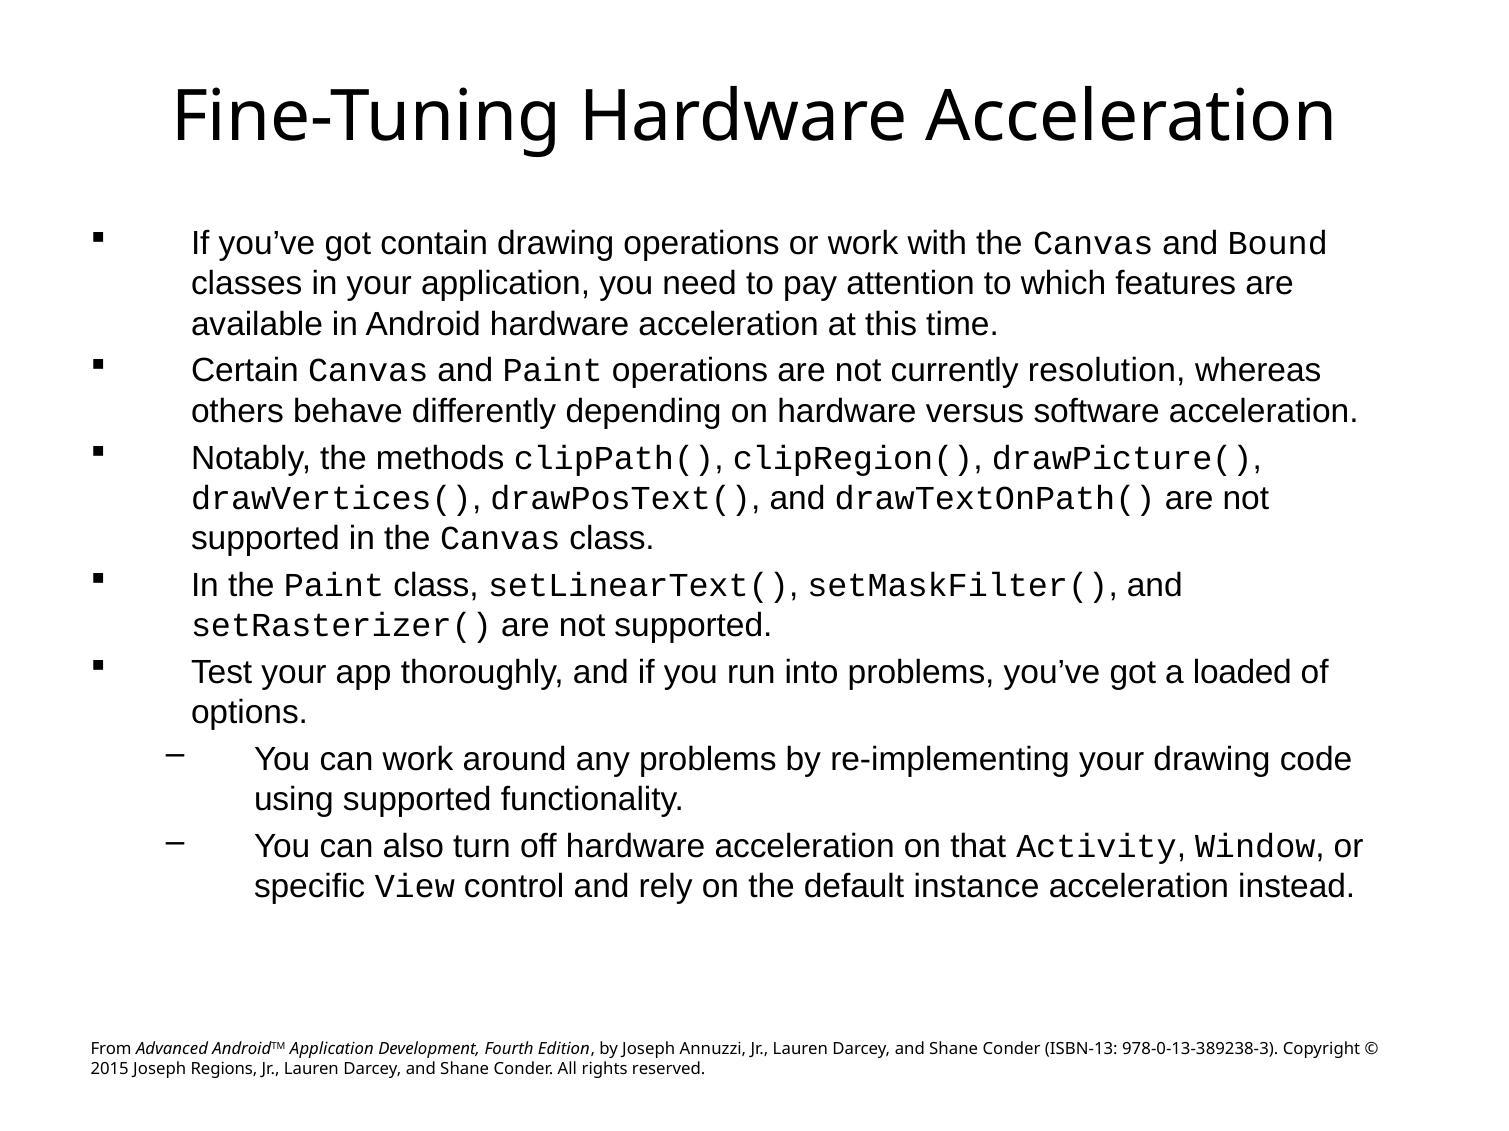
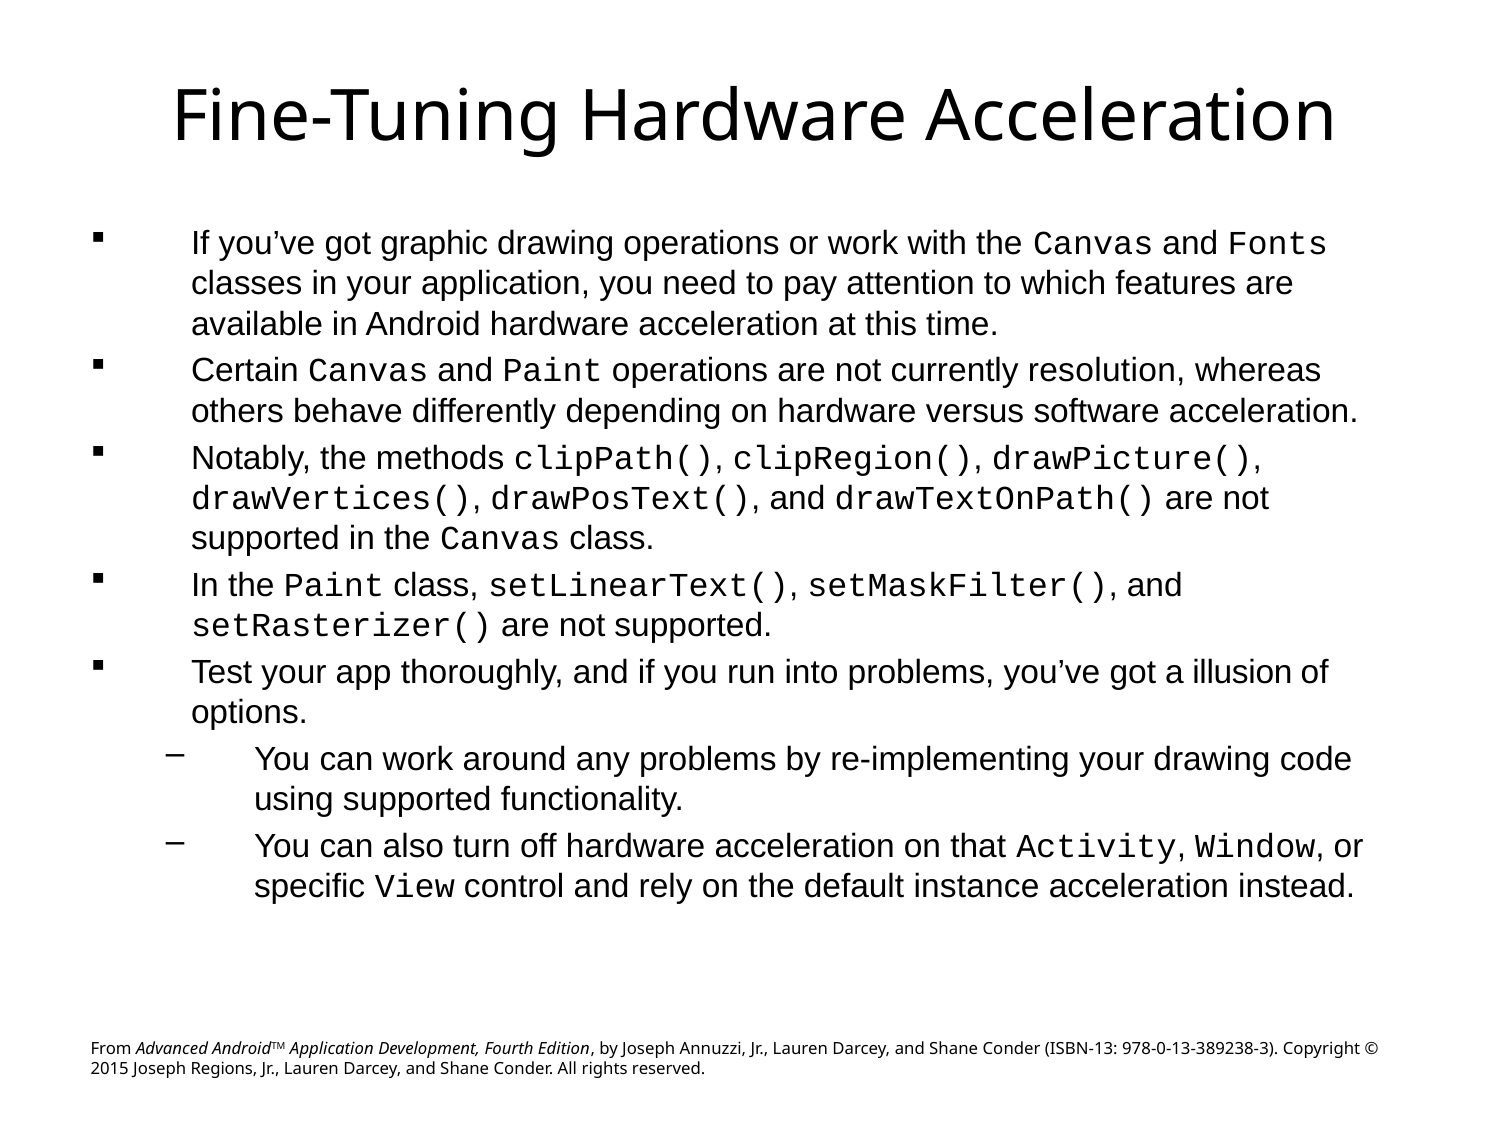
contain: contain -> graphic (434, 244)
Bound: Bound -> Fonts (1278, 244)
loaded: loaded -> illusion (1242, 673)
